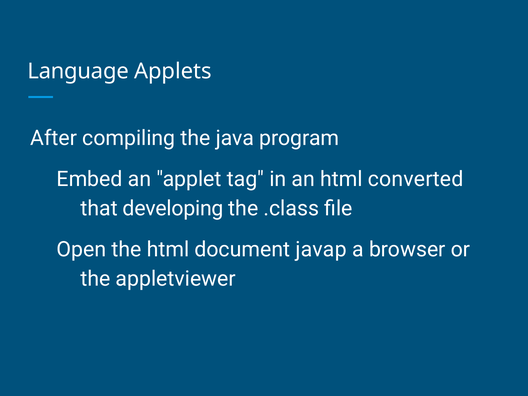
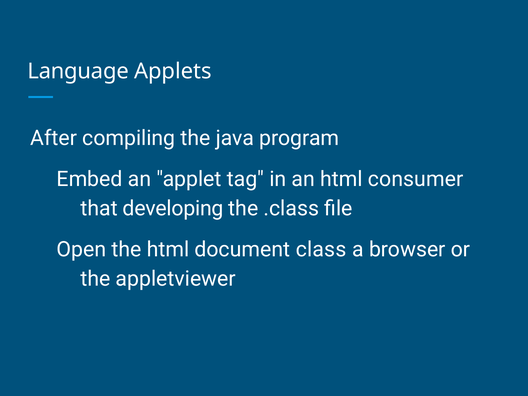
converted: converted -> consumer (416, 179)
javap: javap -> class (321, 250)
